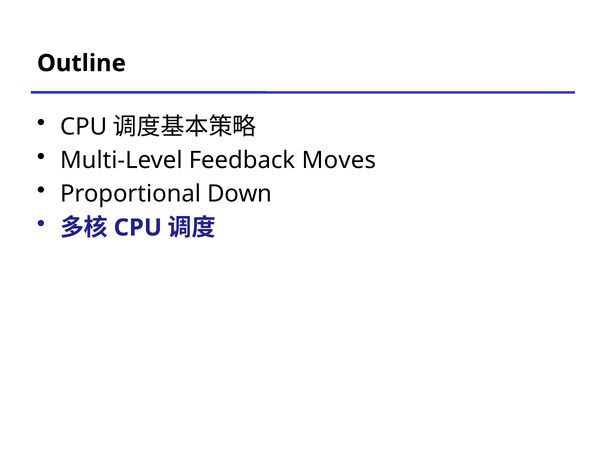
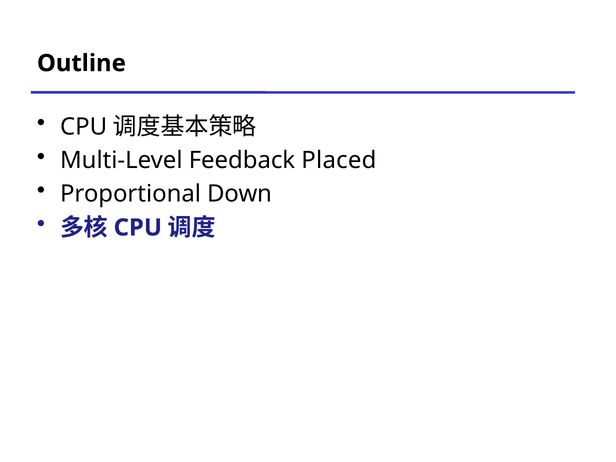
Moves: Moves -> Placed (339, 160)
